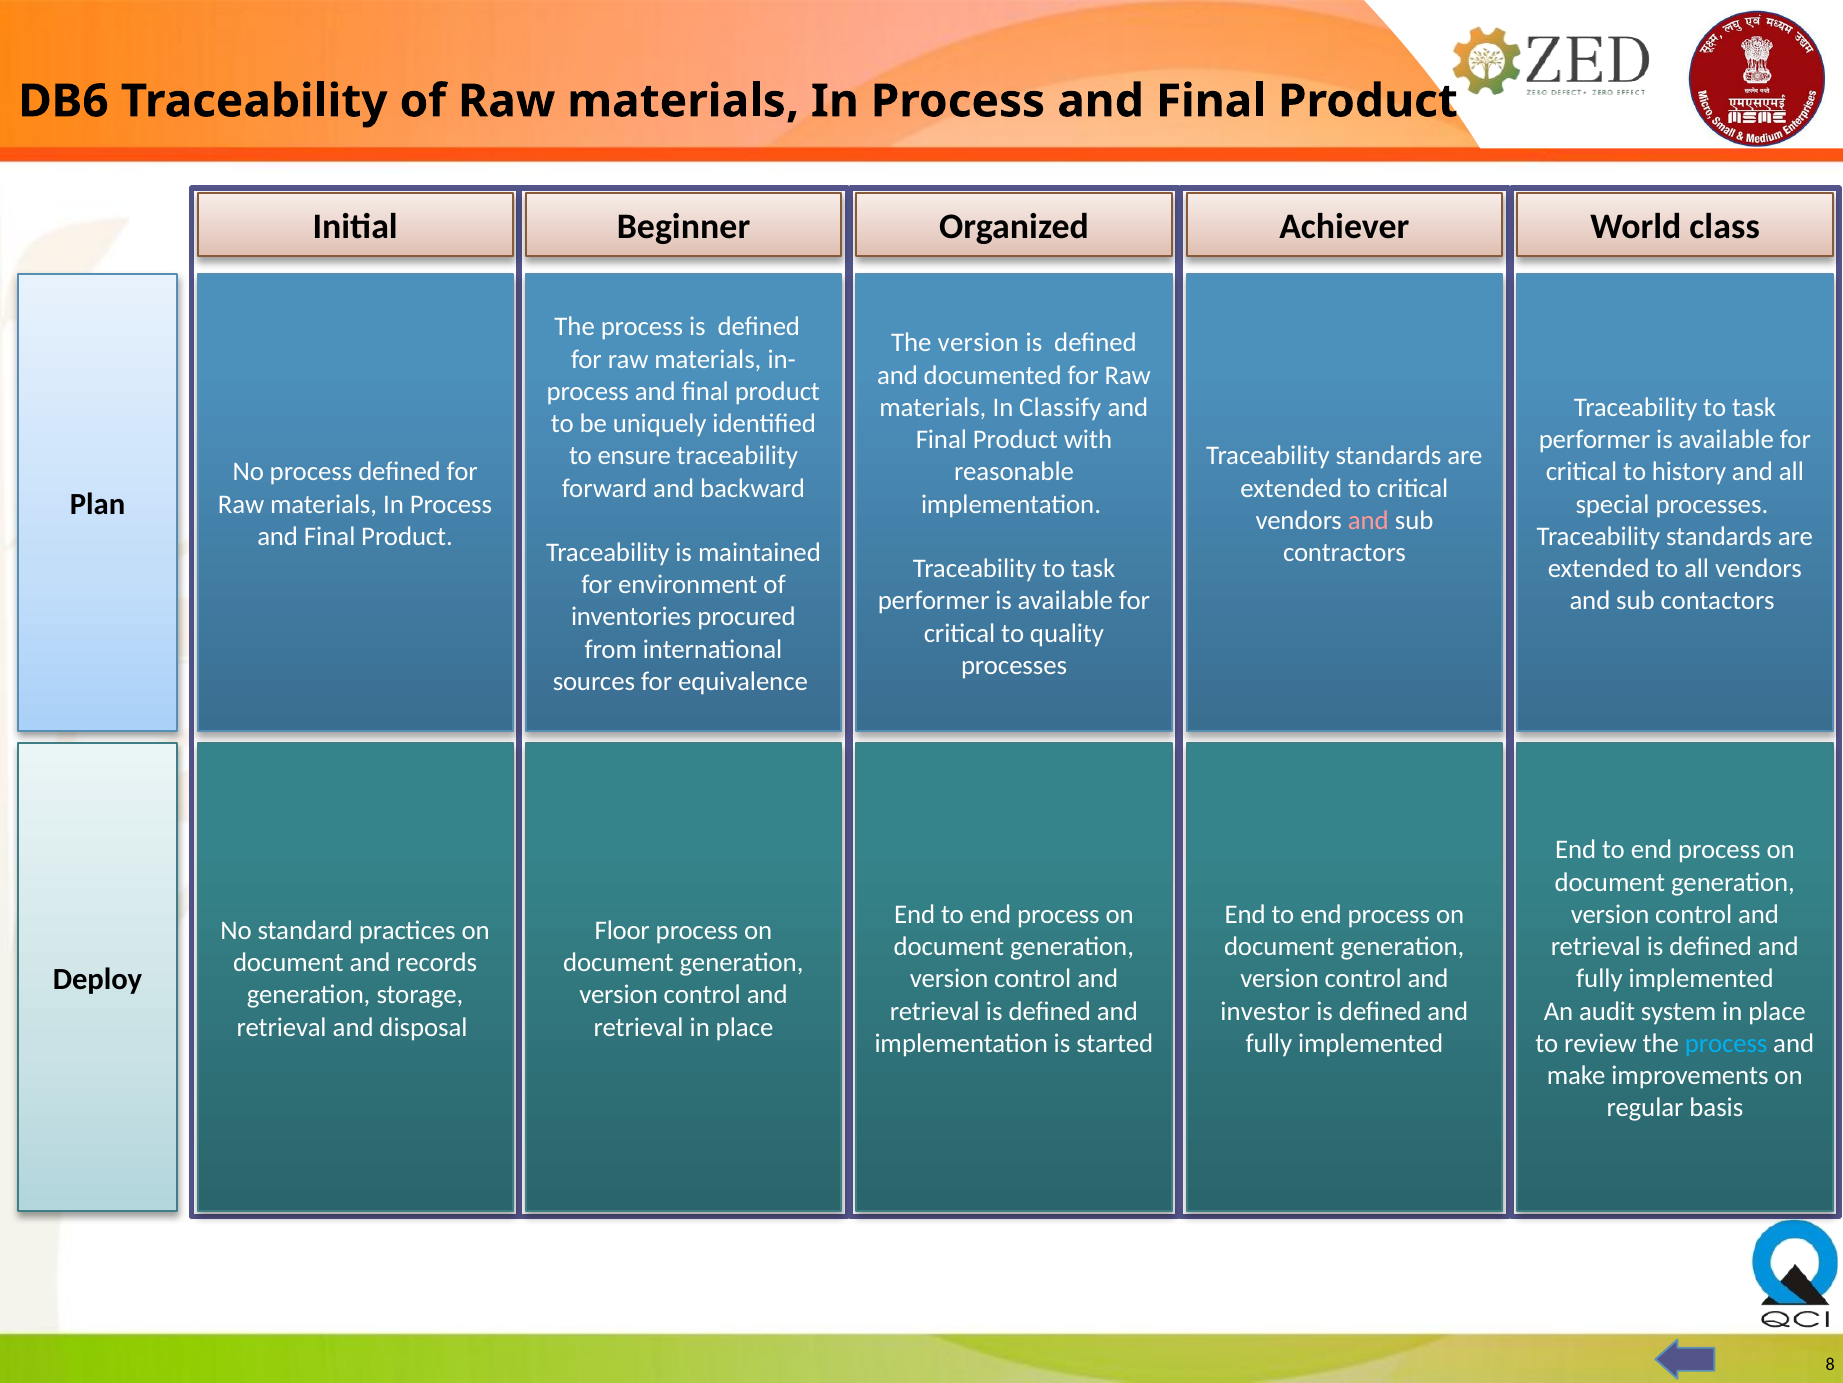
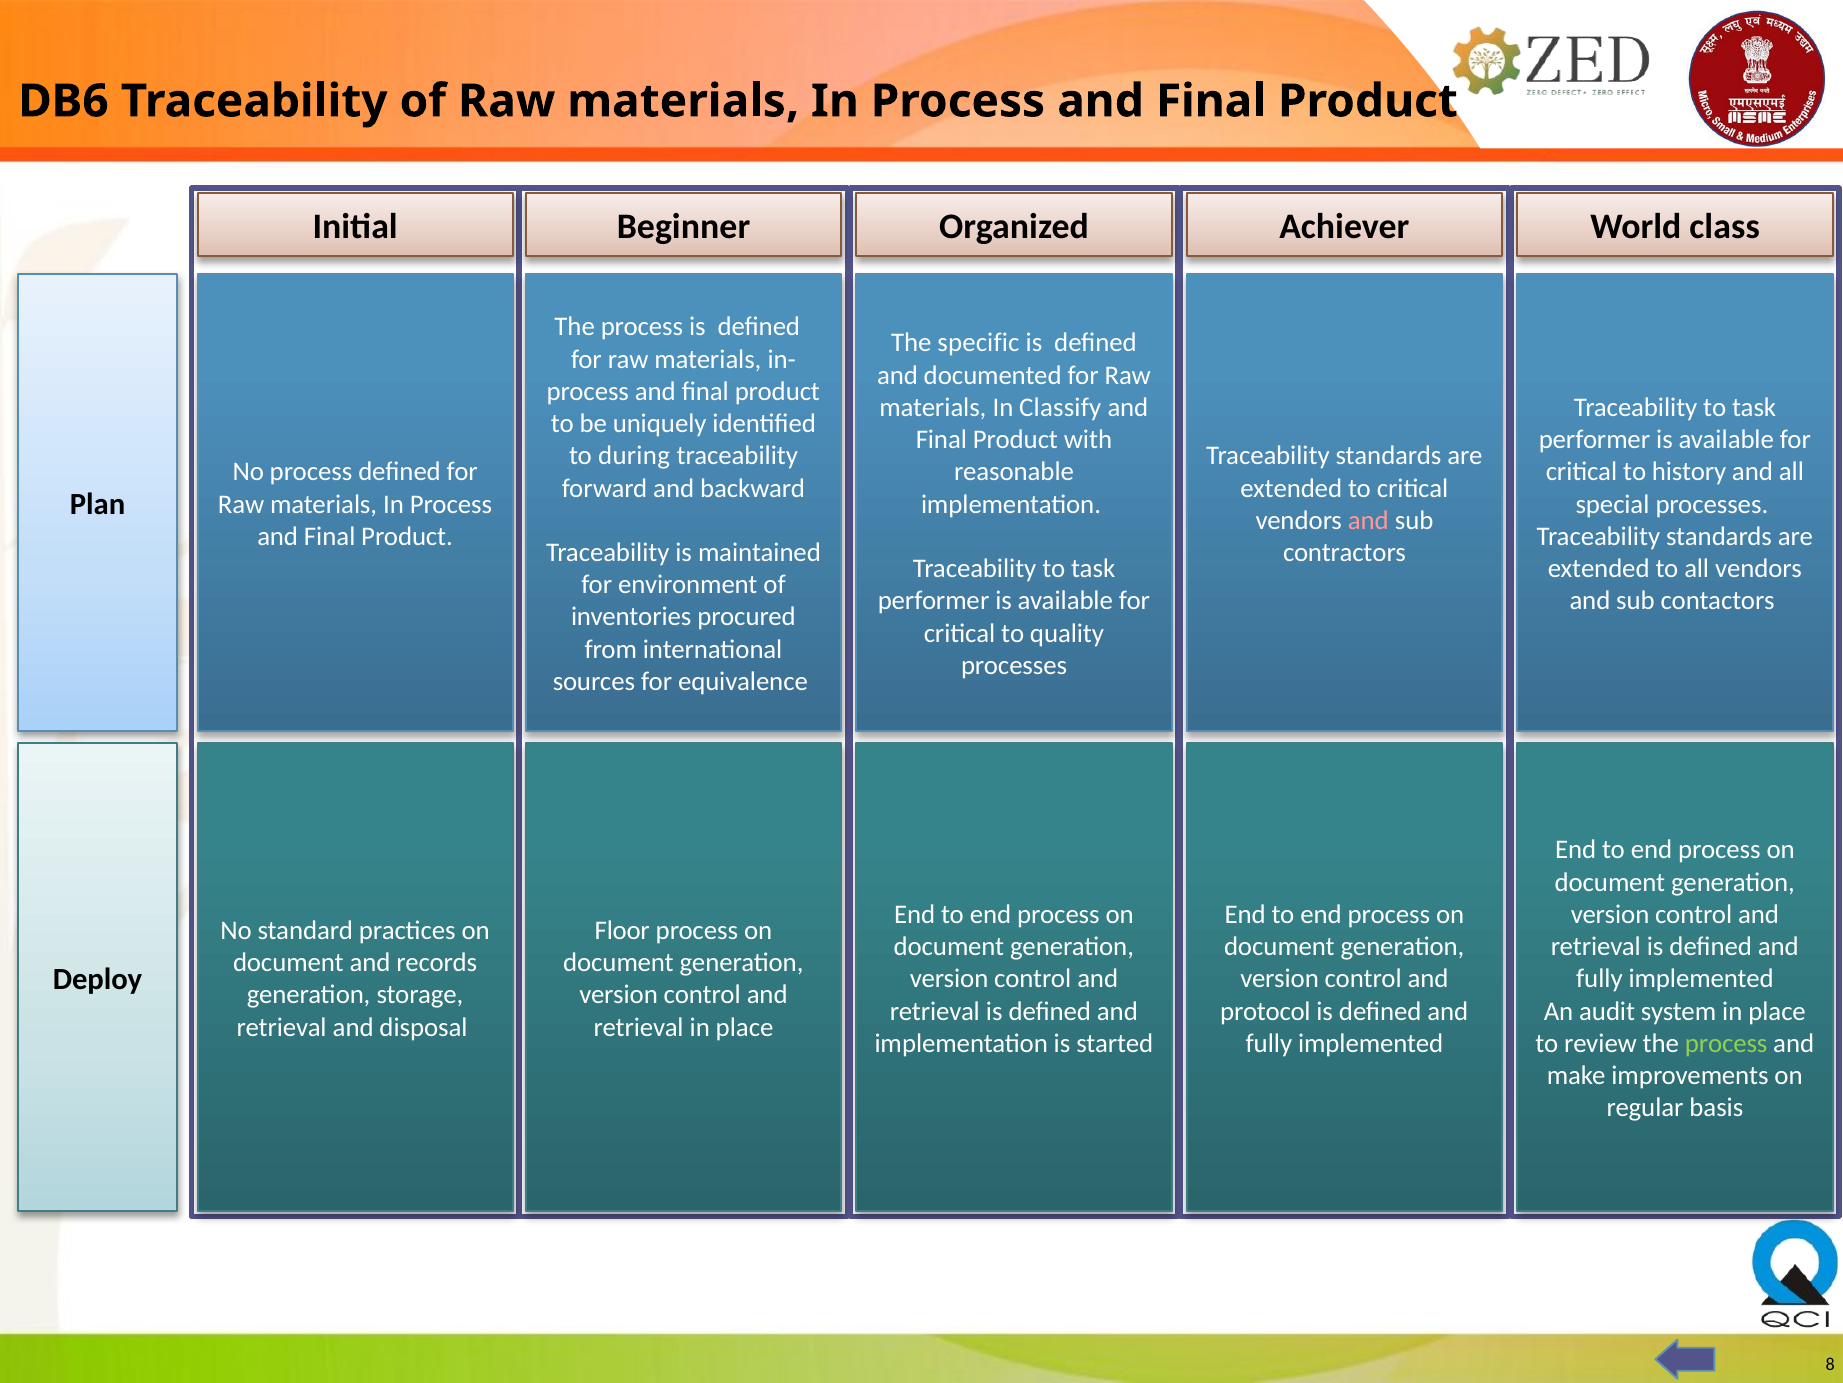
The version: version -> specific (978, 343)
ensure: ensure -> during (634, 456)
investor: investor -> protocol (1265, 1011)
process colour: light blue -> light green (1726, 1043)
